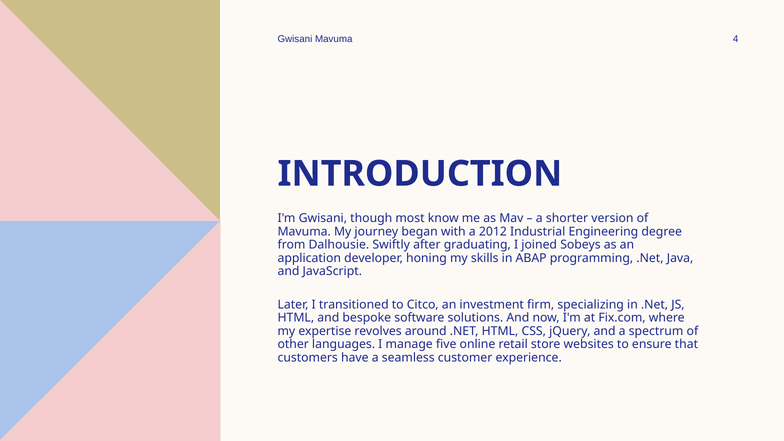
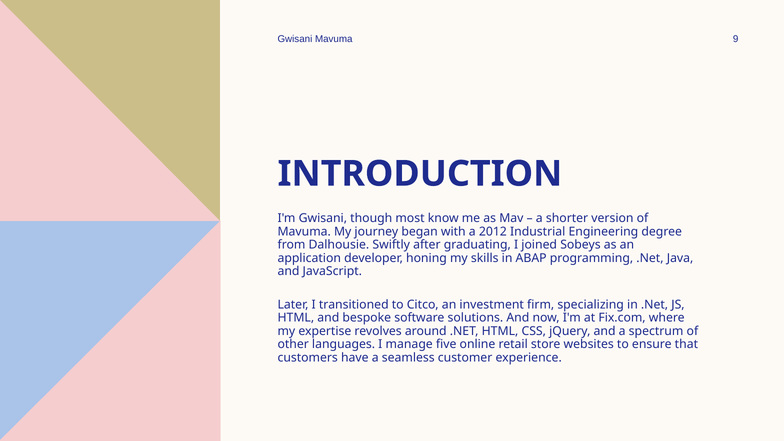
4: 4 -> 9 (736, 39)
